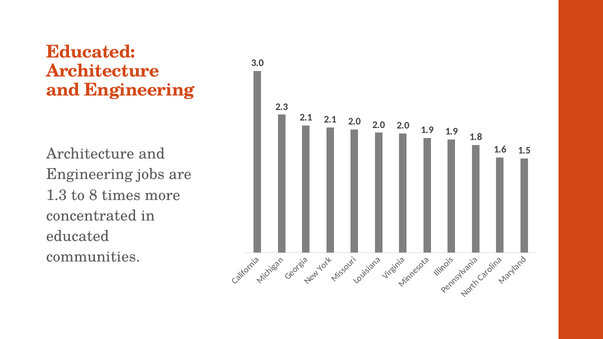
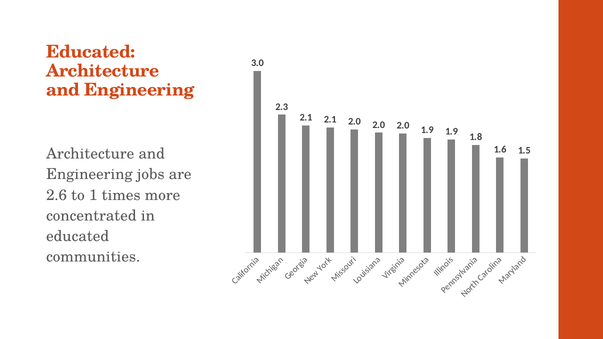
1.3: 1.3 -> 2.6 (57, 195)
8: 8 -> 1 (93, 195)
